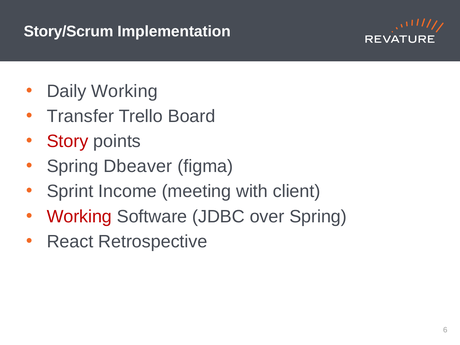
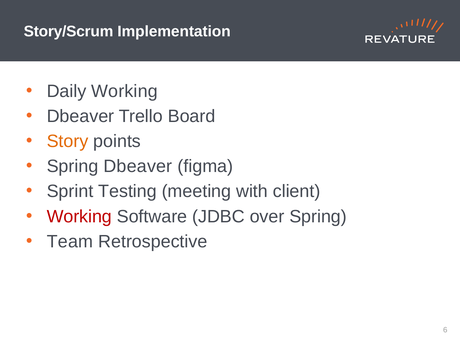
Transfer: Transfer -> Dbeaver (80, 116)
Story colour: red -> orange (68, 141)
Income: Income -> Testing (128, 191)
React: React -> Team (70, 241)
